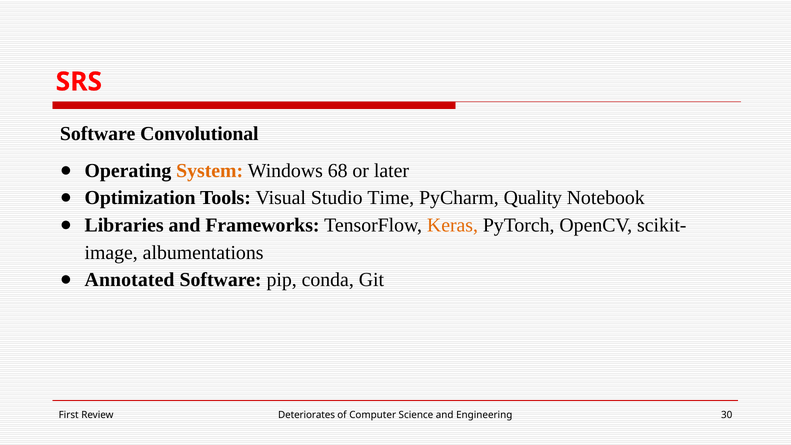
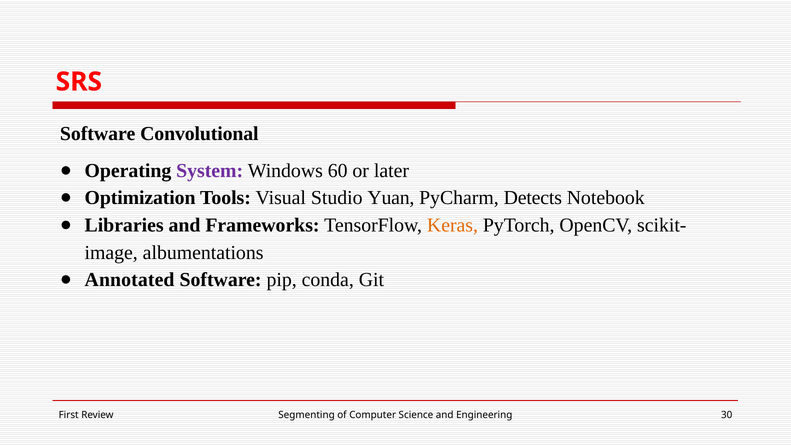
System colour: orange -> purple (210, 171)
68: 68 -> 60 (338, 171)
Time: Time -> Yuan (391, 198)
Quality: Quality -> Detects (533, 198)
Deteriorates: Deteriorates -> Segmenting (307, 415)
